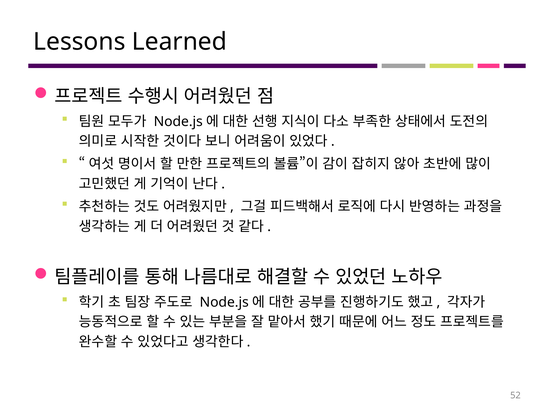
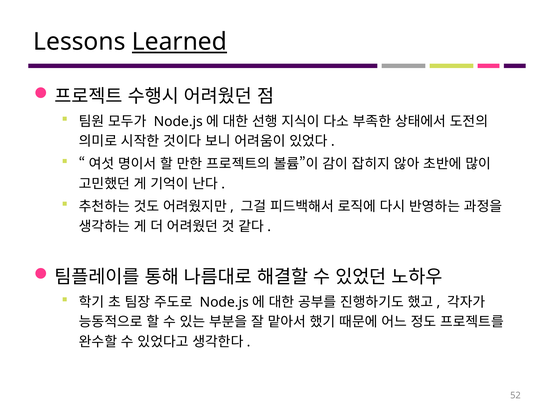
Learned underline: none -> present (179, 42)
